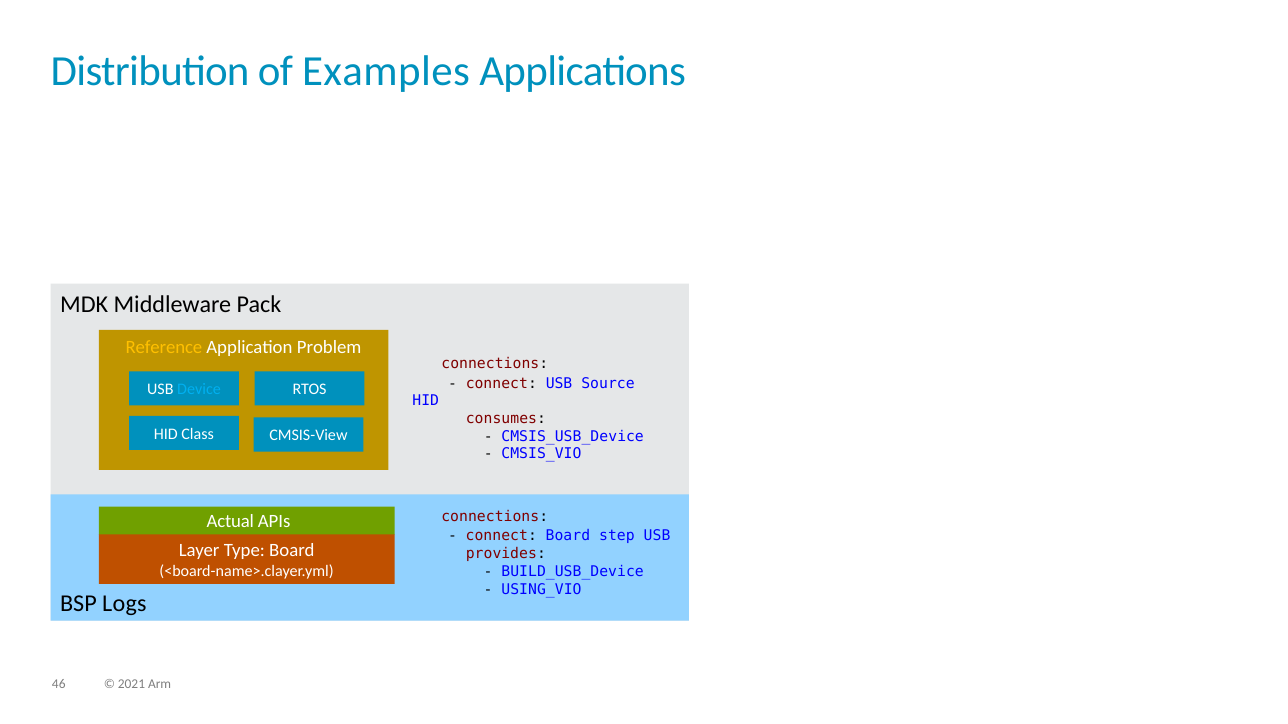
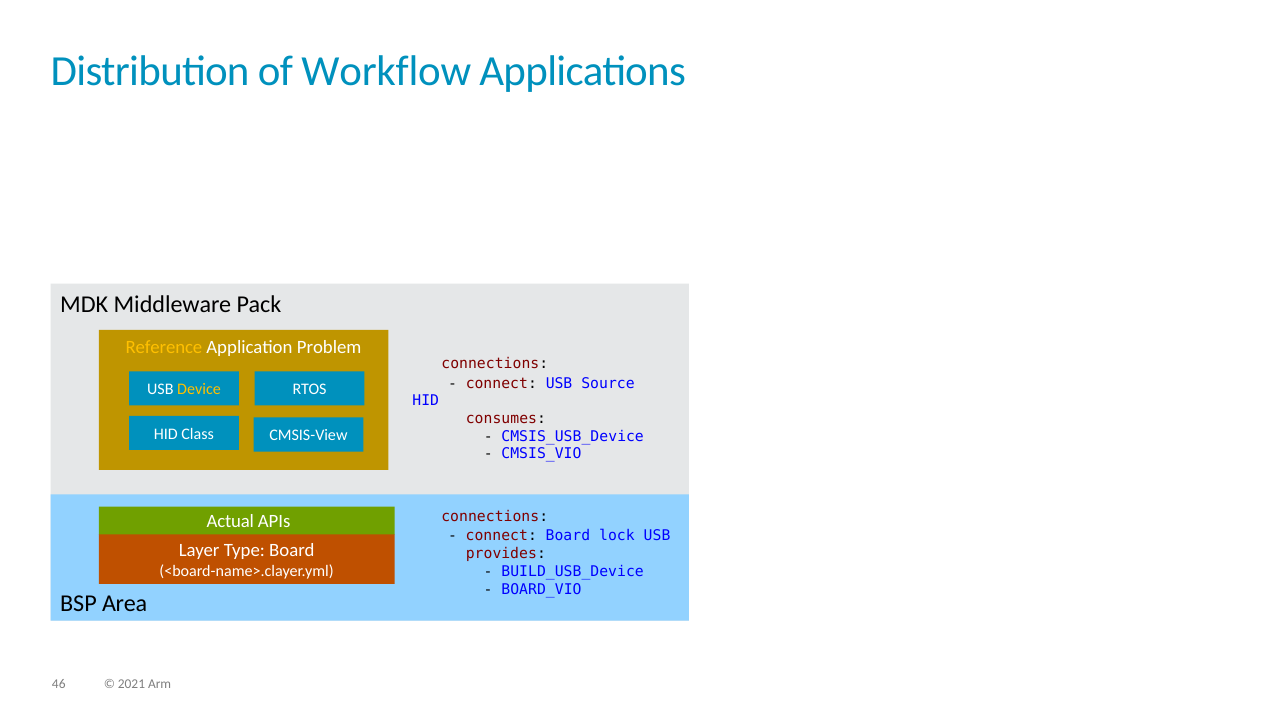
Examples: Examples -> Workflow (386, 71)
Device colour: light blue -> yellow (199, 390)
step: step -> lock (617, 536)
USING_VIO: USING_VIO -> BOARD_VIO (541, 590)
Logs: Logs -> Area (125, 603)
